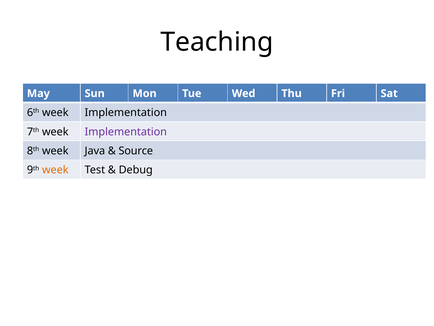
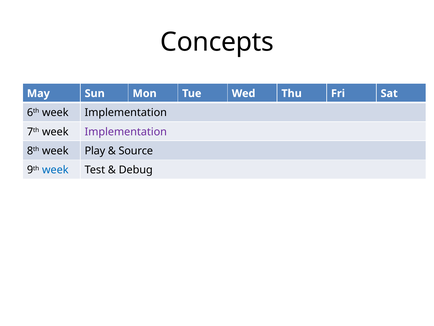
Teaching: Teaching -> Concepts (217, 42)
Java: Java -> Play (95, 151)
week colour: orange -> blue (55, 170)
